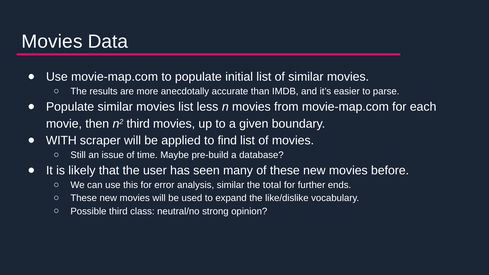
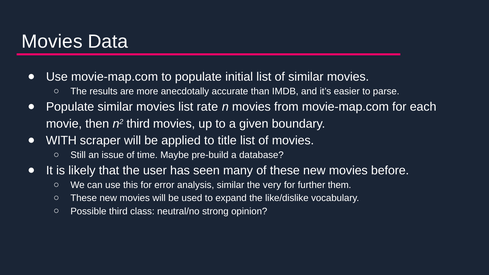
less: less -> rate (207, 107)
find: find -> title (227, 141)
total: total -> very (272, 185)
ends: ends -> them (340, 185)
